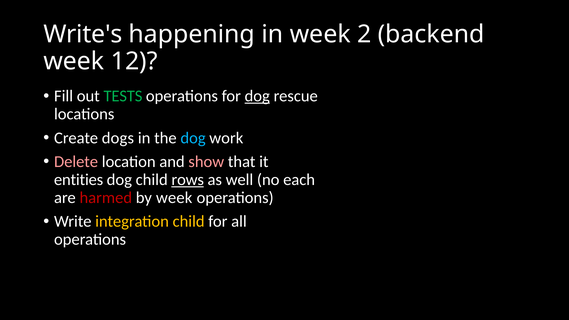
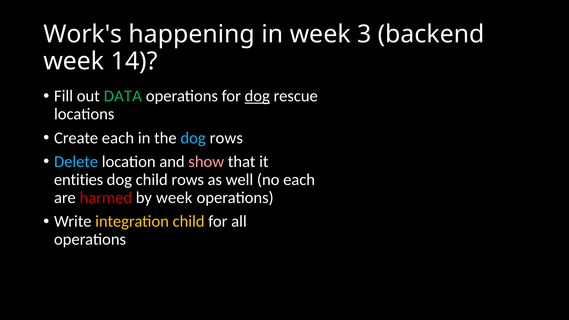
Write's: Write's -> Work's (83, 34)
2: 2 -> 3 (364, 34)
12: 12 -> 14 (134, 61)
TESTS: TESTS -> DATA (123, 96)
Create dogs: dogs -> each (118, 138)
dog work: work -> rows (226, 138)
Delete colour: pink -> light blue (76, 162)
rows underline: present -> none (188, 180)
